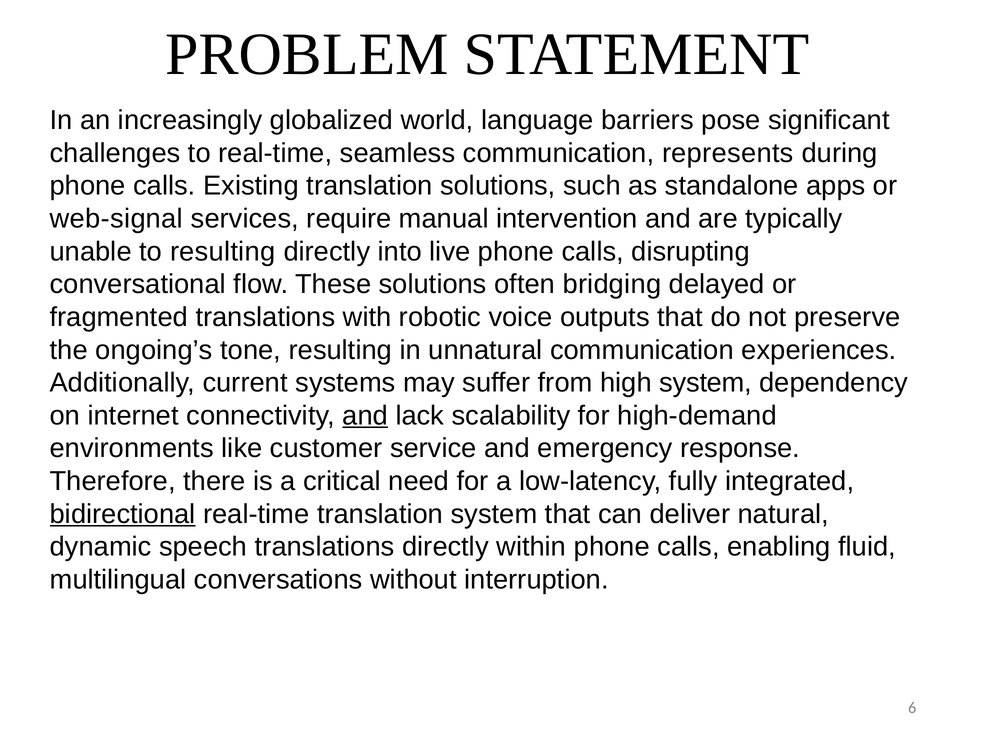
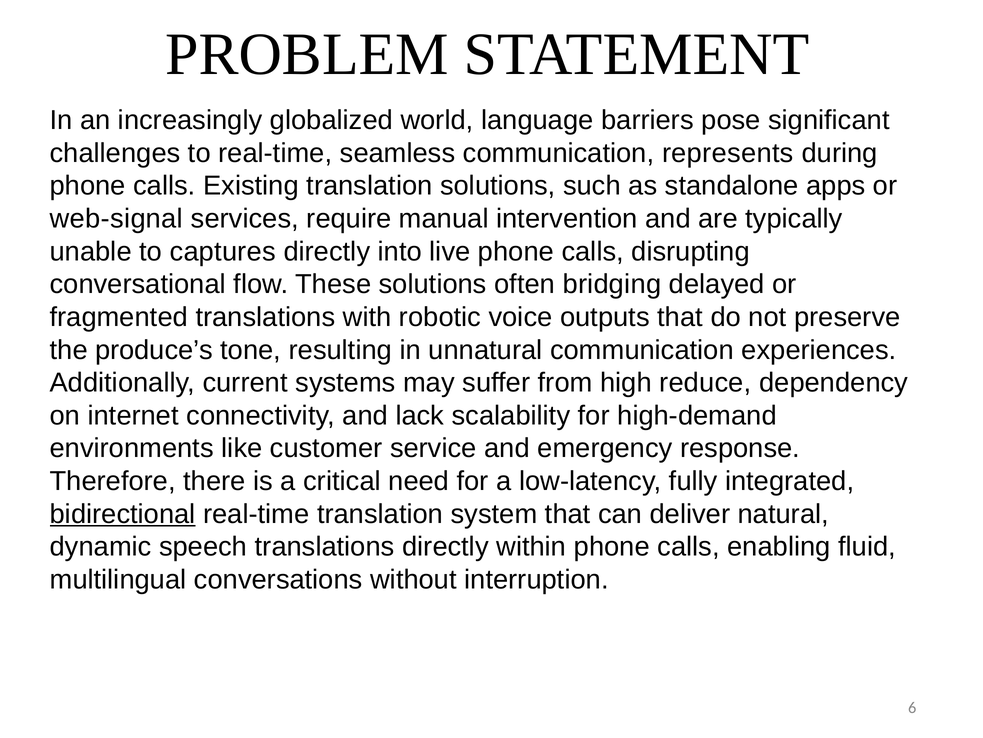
to resulting: resulting -> captures (223, 251)
ongoing’s: ongoing’s -> produce’s (154, 350)
high system: system -> reduce (705, 382)
and underline: present -> none (365, 415)
